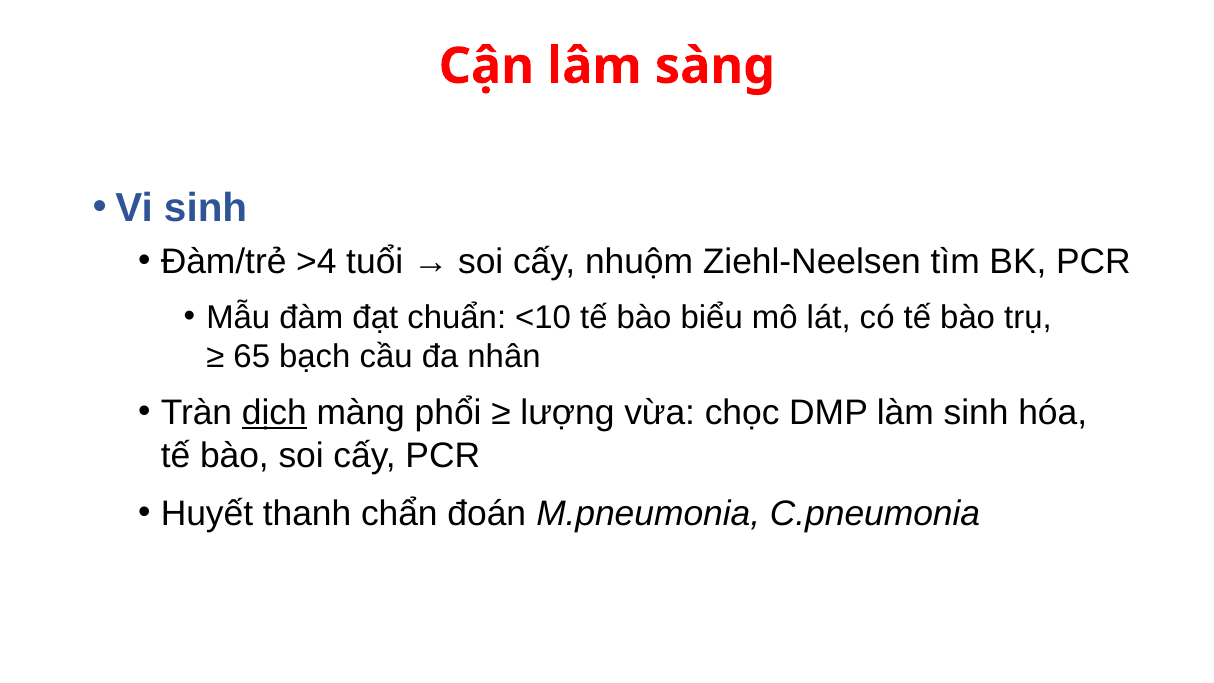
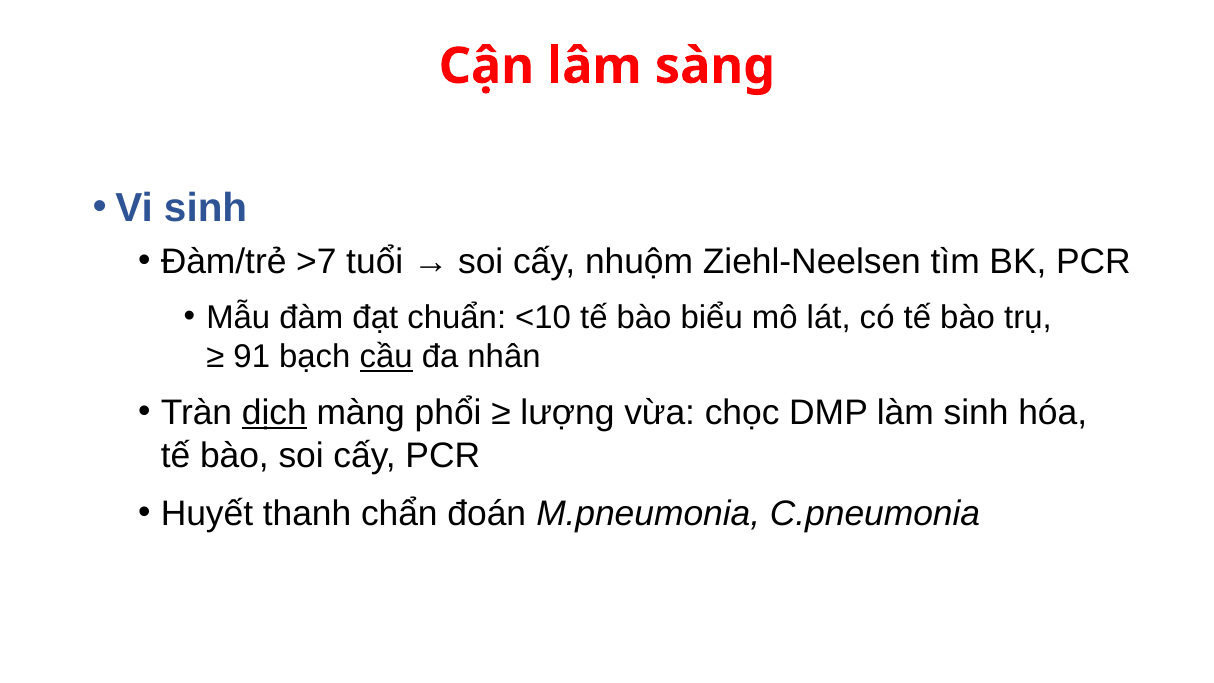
>4: >4 -> >7 (316, 261)
65: 65 -> 91 (252, 357)
cầu underline: none -> present (386, 357)
